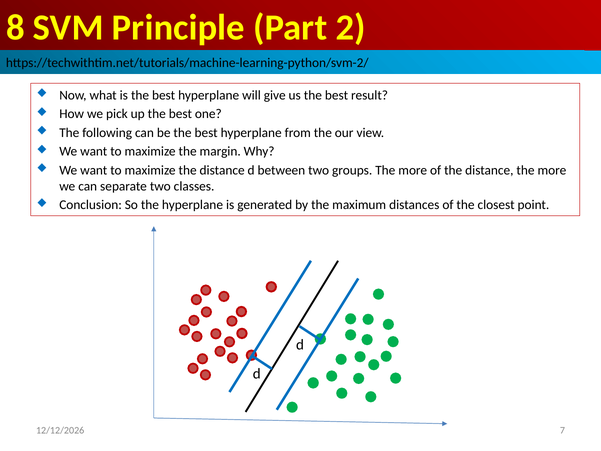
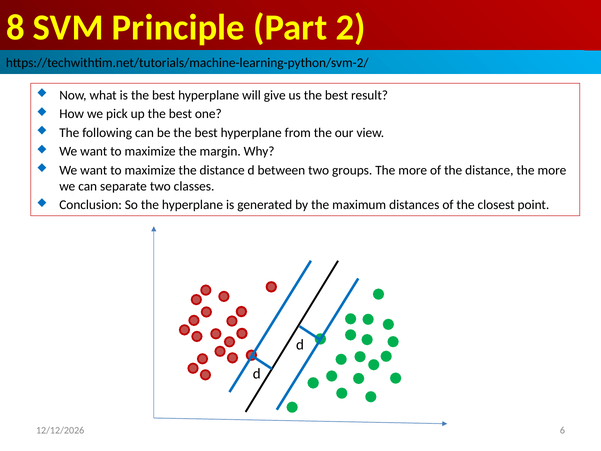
7: 7 -> 6 (562, 430)
